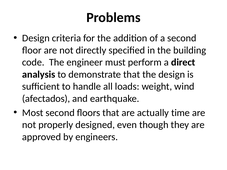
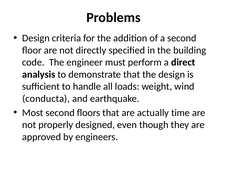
afectados: afectados -> conducta (46, 99)
